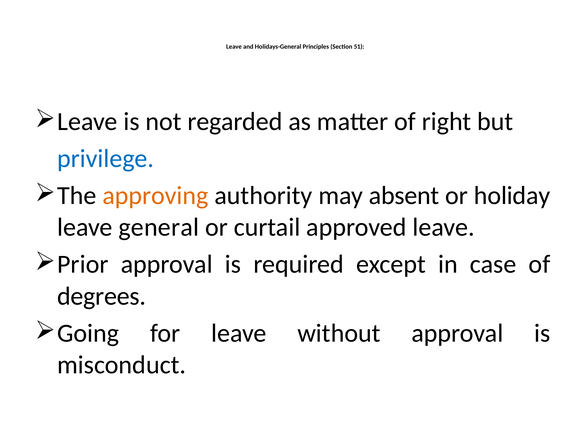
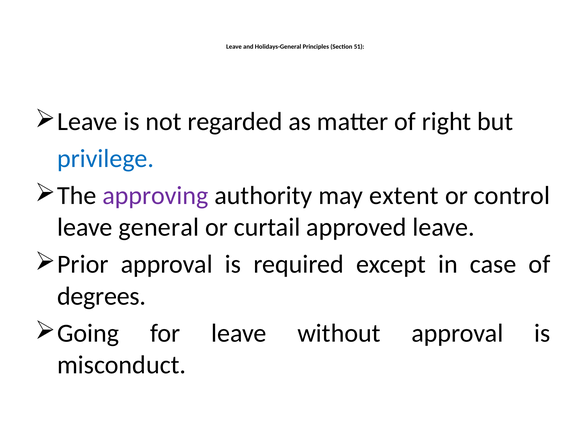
approving colour: orange -> purple (155, 196)
absent: absent -> extent (404, 196)
holiday: holiday -> control (512, 196)
